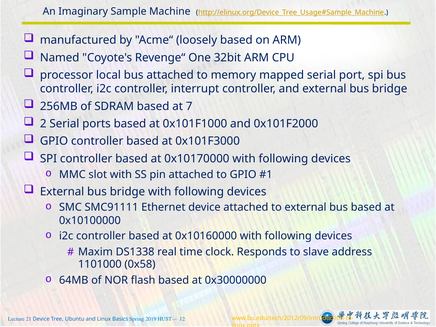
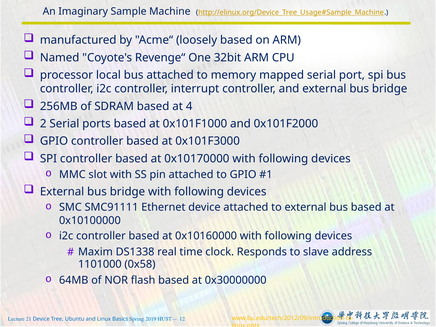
7: 7 -> 4 (189, 106)
